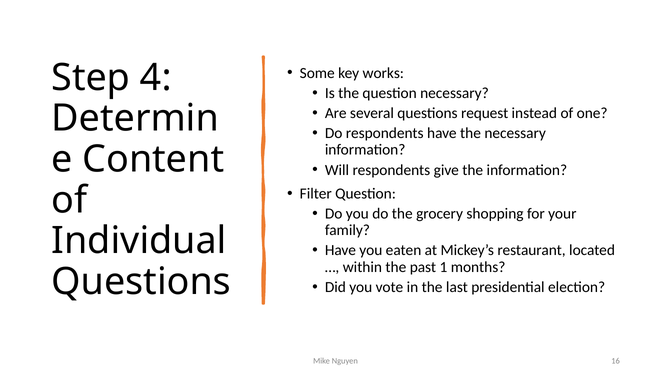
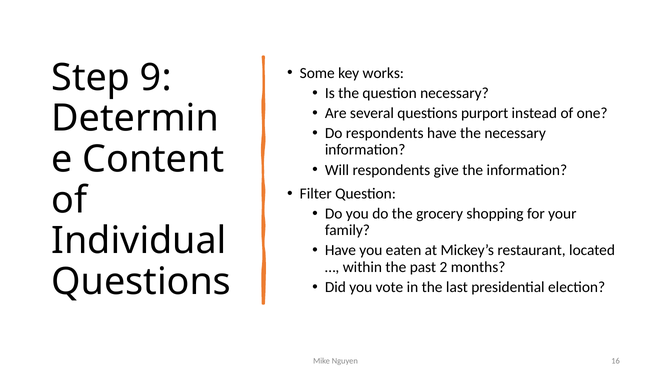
4: 4 -> 9 (156, 78)
request: request -> purport (485, 113)
1: 1 -> 2 (443, 267)
